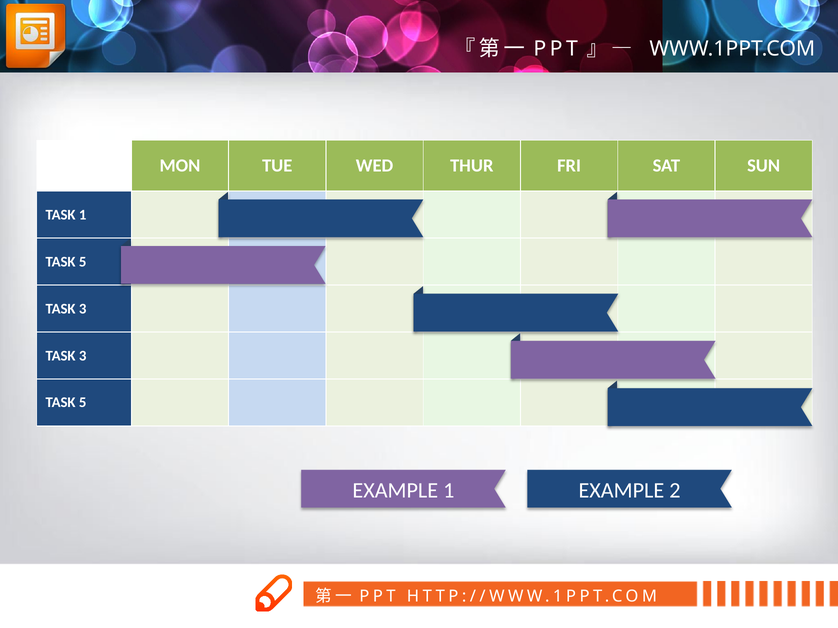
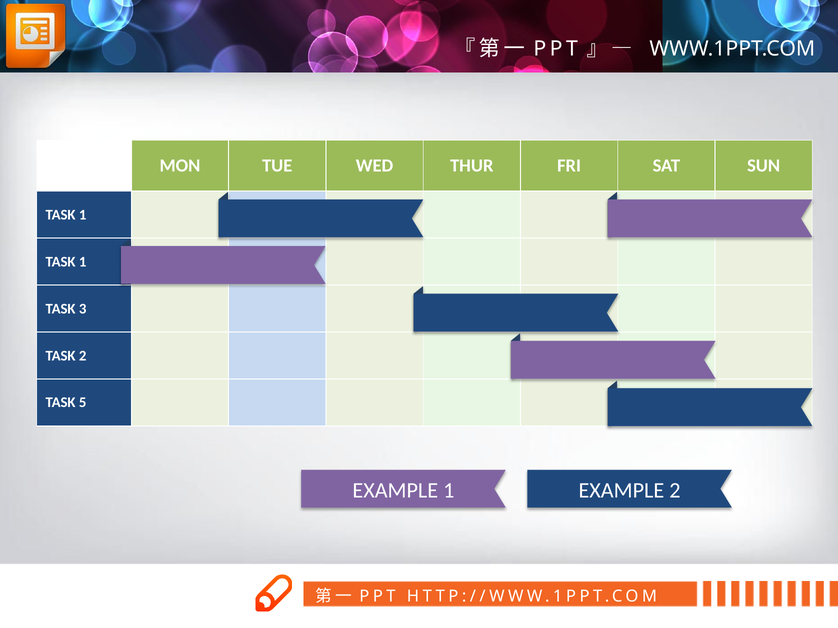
5: 5 -> 1 (83, 262)
3: 3 -> 2 (83, 356)
